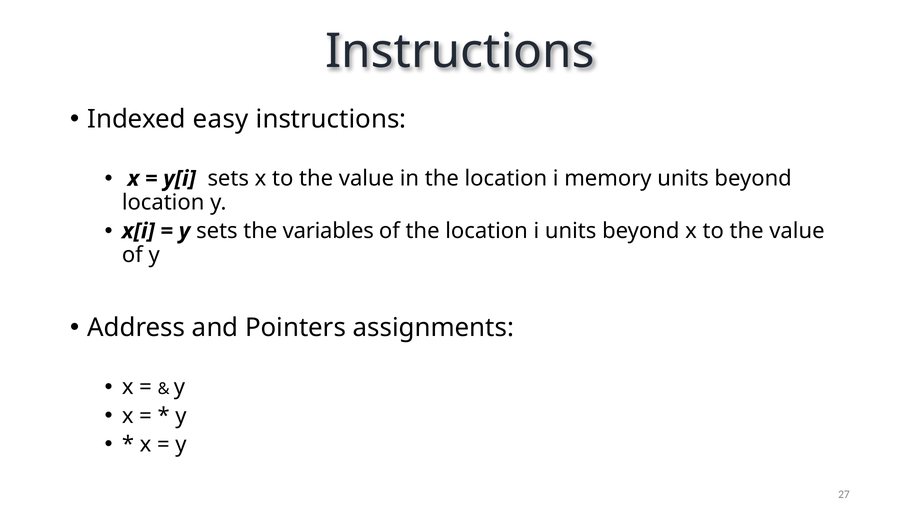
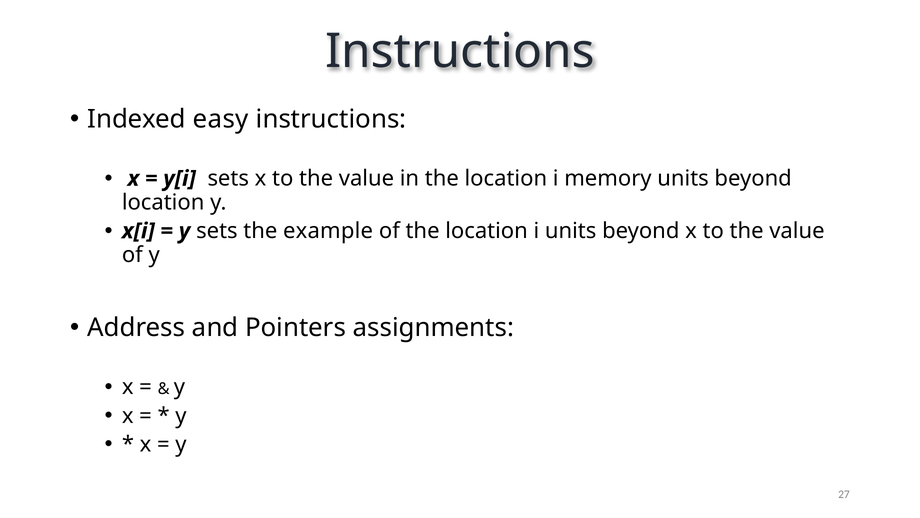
variables: variables -> example (328, 231)
